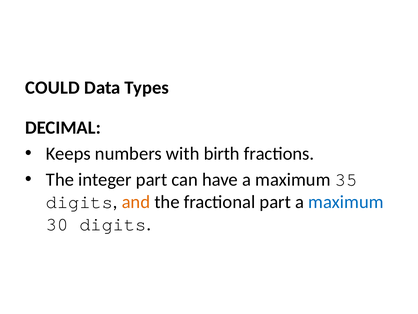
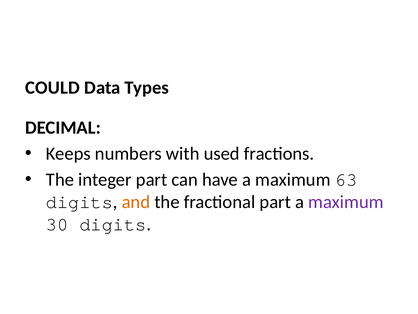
birth: birth -> used (222, 153)
35: 35 -> 63 (346, 179)
maximum colour: blue -> purple (346, 202)
